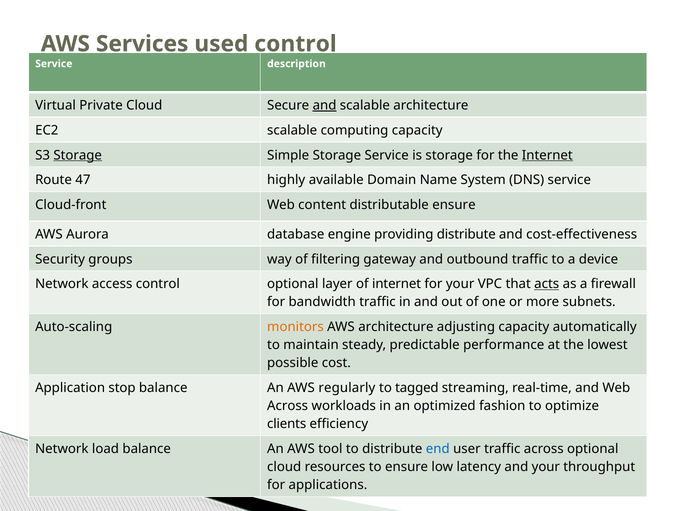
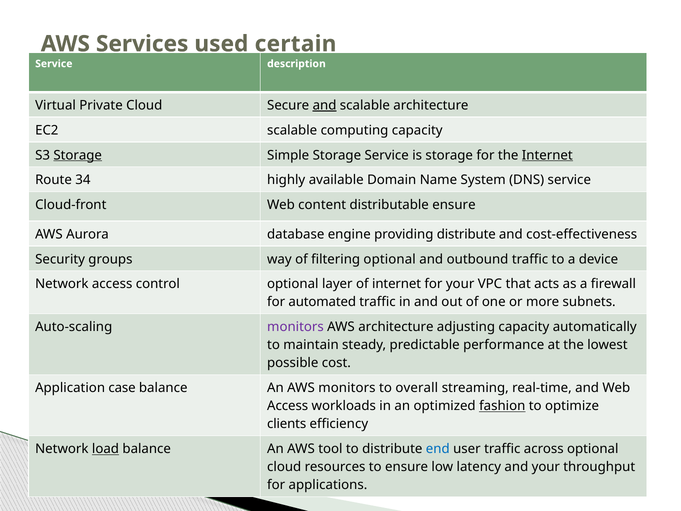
used control: control -> certain (296, 44)
47: 47 -> 34 (83, 180)
filtering gateway: gateway -> optional (390, 259)
acts underline: present -> none (547, 284)
bandwidth: bandwidth -> automated (322, 302)
monitors colour: orange -> purple (295, 327)
stop: stop -> case (122, 388)
AWS regularly: regularly -> monitors (347, 388)
tagged: tagged -> overall (417, 388)
Across: Across -> Access (288, 406)
fashion underline: none -> present (502, 406)
load underline: none -> present (105, 449)
